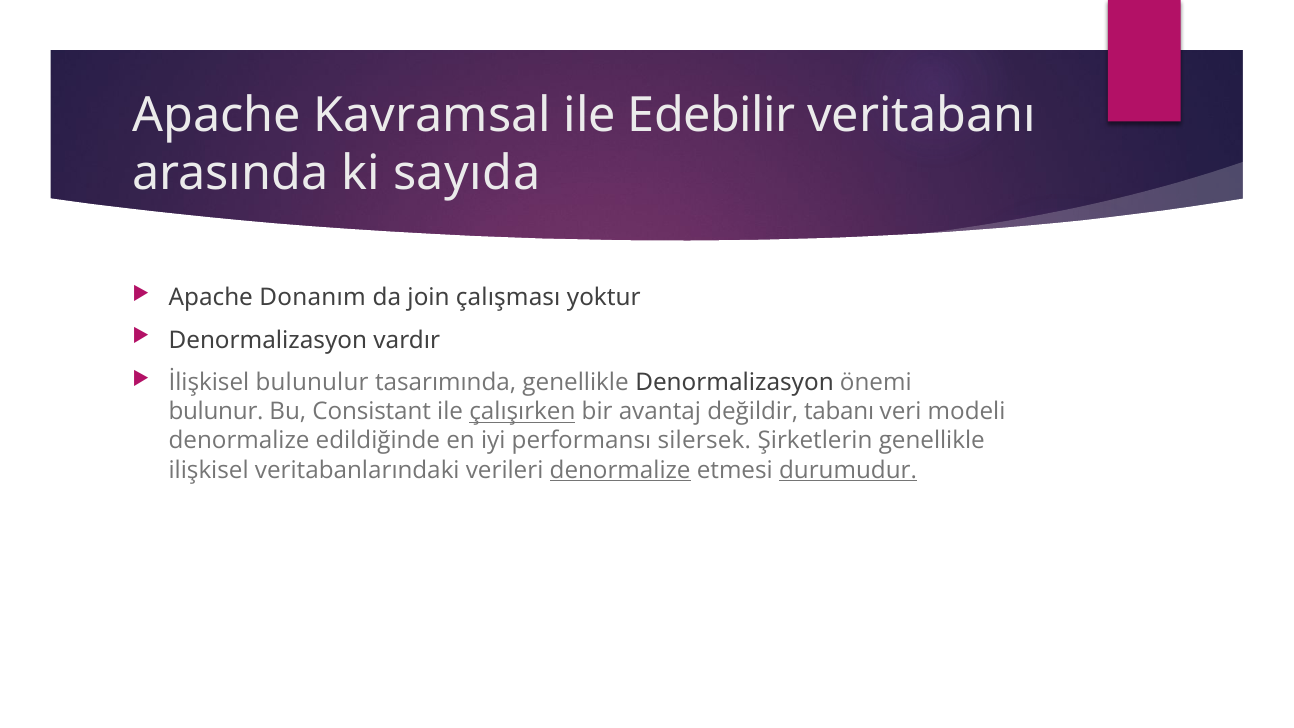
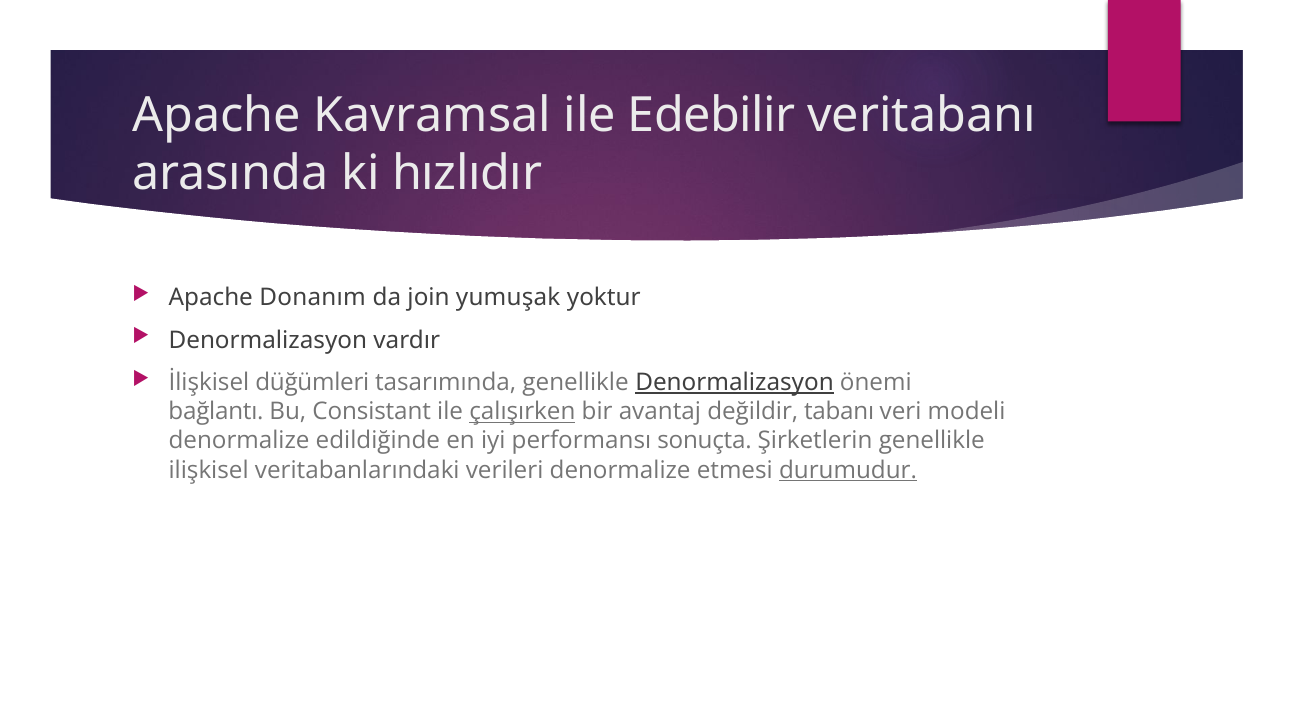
sayıda: sayıda -> hızlıdır (467, 173)
çalışması: çalışması -> yumuşak (508, 297)
bulunulur: bulunulur -> düğümleri (312, 383)
Denormalizasyon underline: none -> present (735, 383)
bulunur: bulunur -> bağlantı (216, 412)
silersek: silersek -> sonuçta (704, 441)
denormalize underline: present -> none (620, 470)
